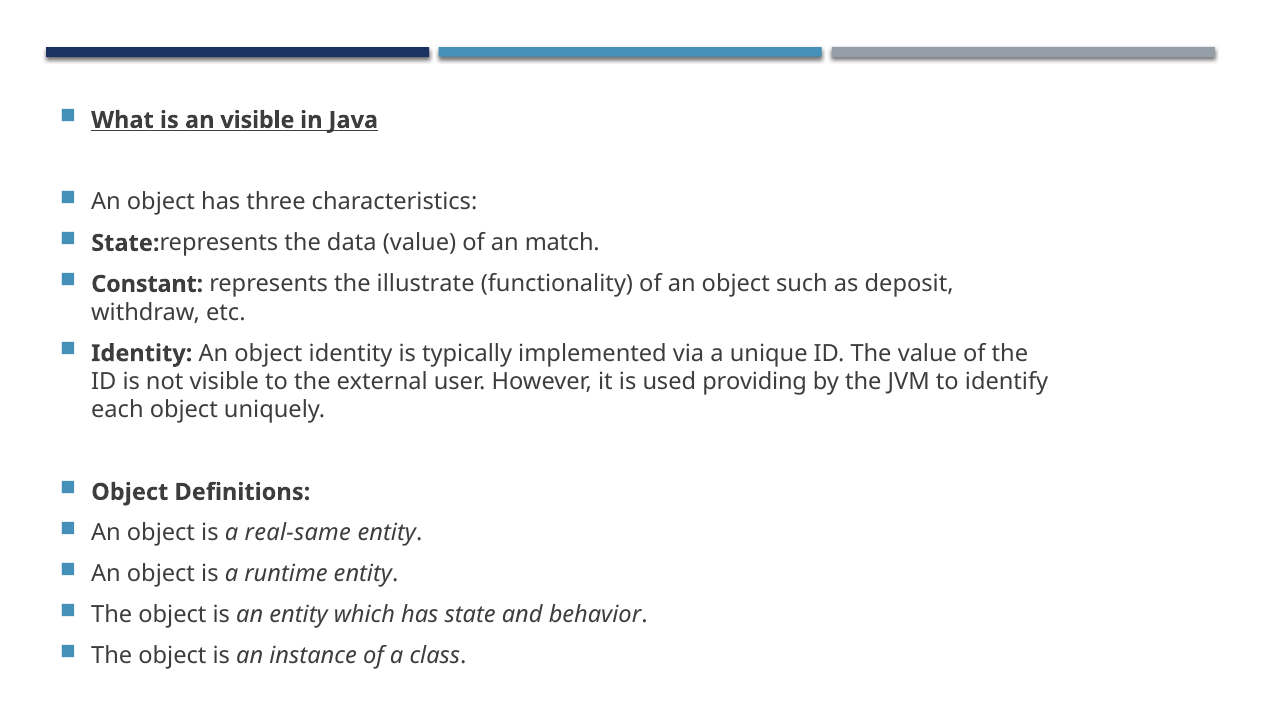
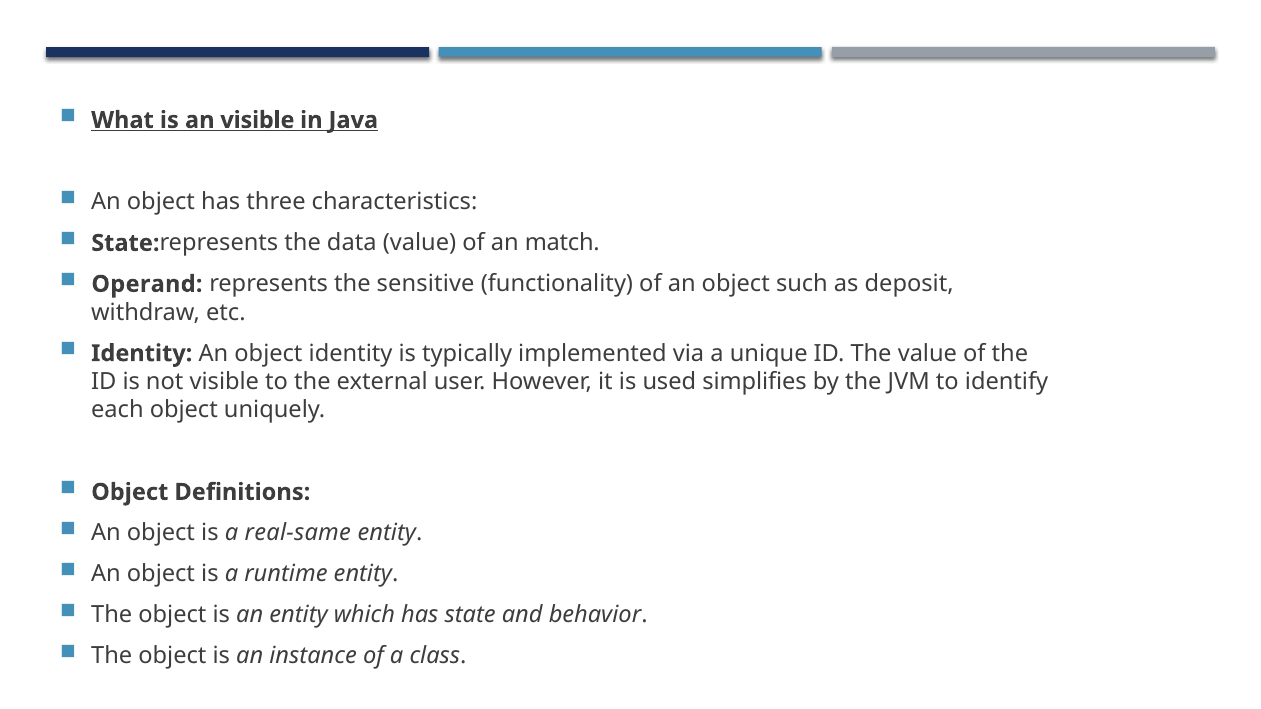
Constant: Constant -> Operand (147, 284)
illustrate: illustrate -> sensitive (426, 284)
providing: providing -> simplifies (755, 382)
